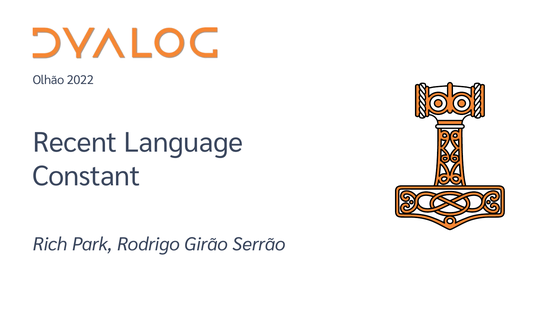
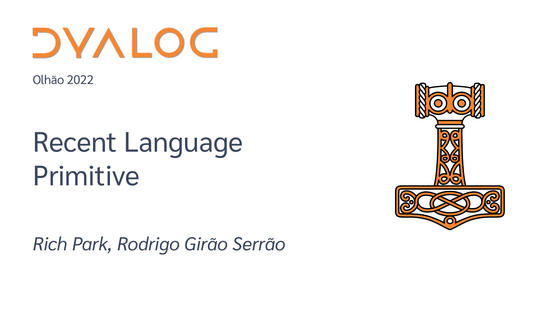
Constant: Constant -> Primitive (86, 176)
